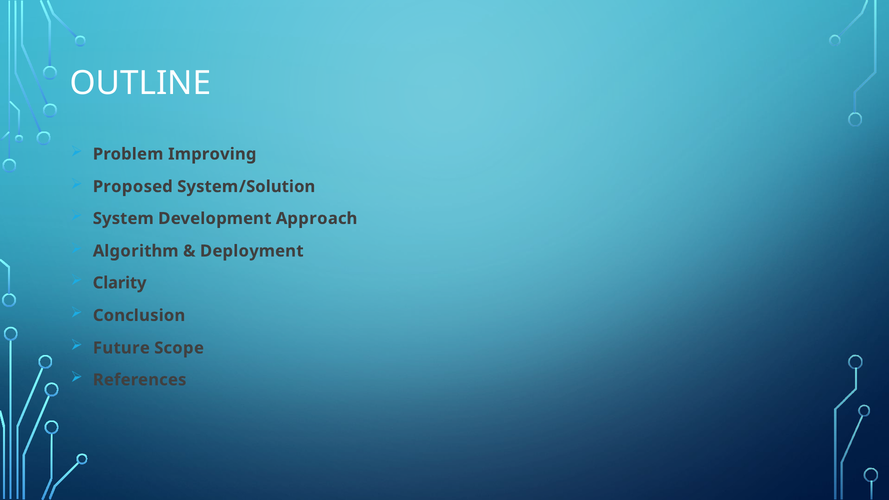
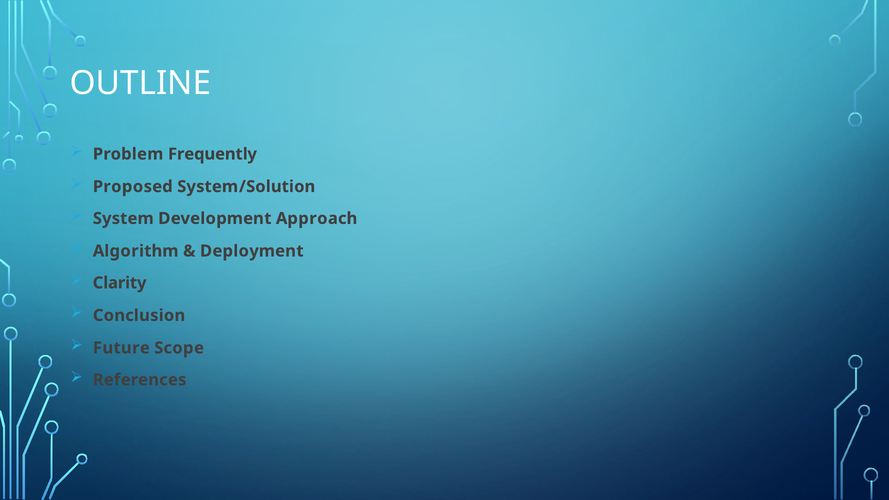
Improving: Improving -> Frequently (212, 154)
